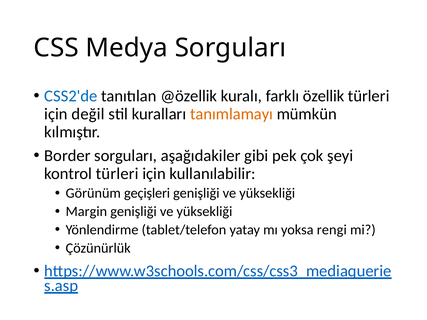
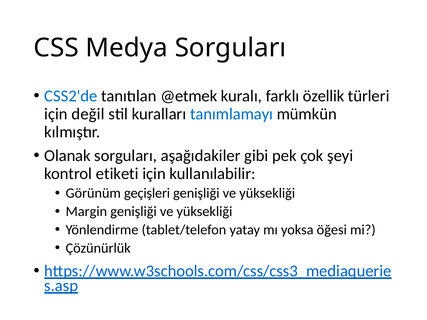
@özellik: @özellik -> @etmek (189, 96)
tanımlamayı colour: orange -> blue (232, 114)
Border: Border -> Olanak (67, 156)
kontrol türleri: türleri -> etiketi (117, 174)
rengi: rengi -> öğesi (332, 230)
